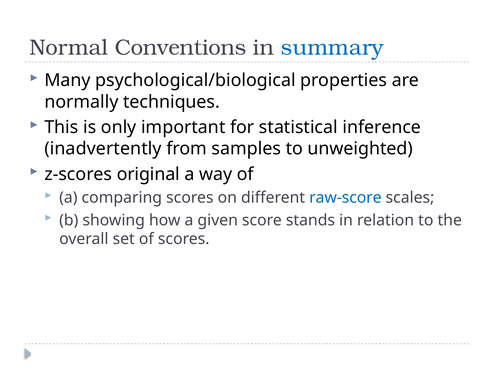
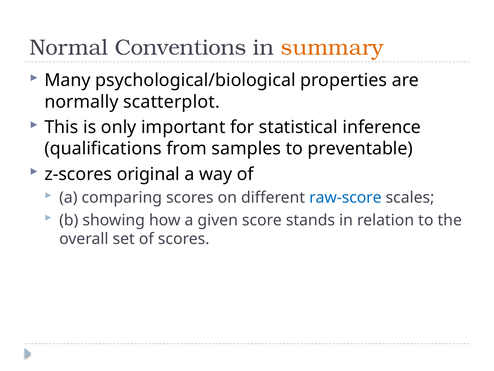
summary colour: blue -> orange (332, 48)
techniques: techniques -> scatterplot (171, 102)
inadvertently: inadvertently -> qualifications (103, 149)
unweighted: unweighted -> preventable (360, 149)
